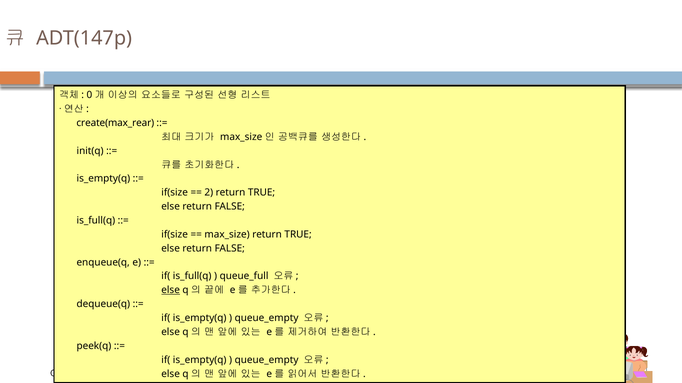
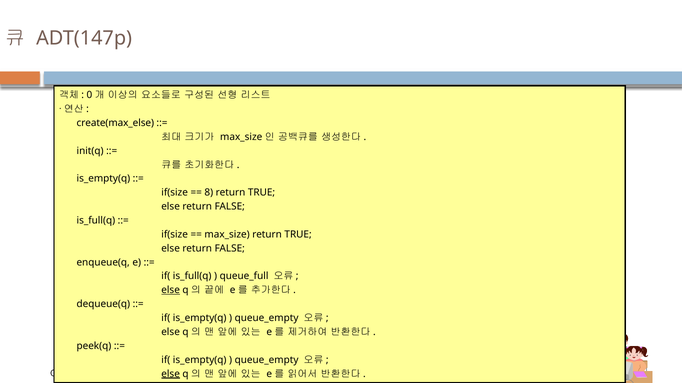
create(max_rear: create(max_rear -> create(max_else (115, 123)
2: 2 -> 8 (209, 193)
else underline: none -> present (171, 374)
